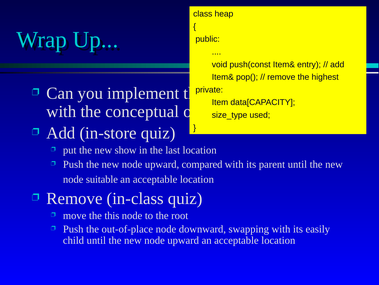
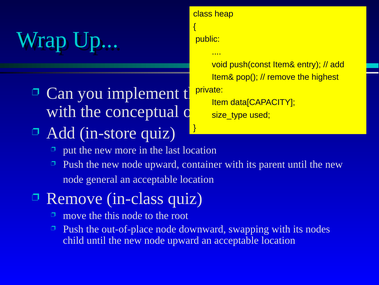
show: show -> more (126, 150)
compared: compared -> container (202, 164)
suitable: suitable -> general (102, 179)
easily: easily -> nodes (318, 228)
